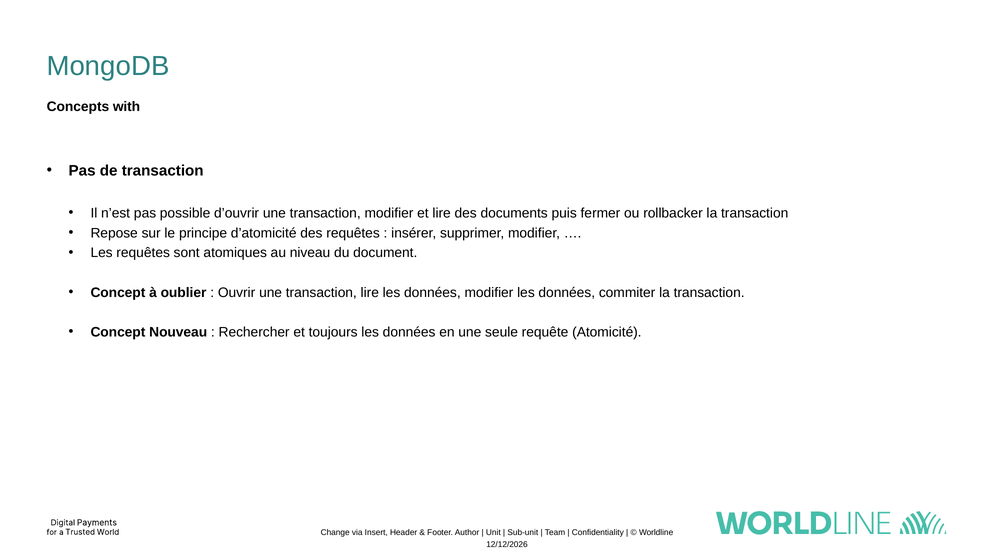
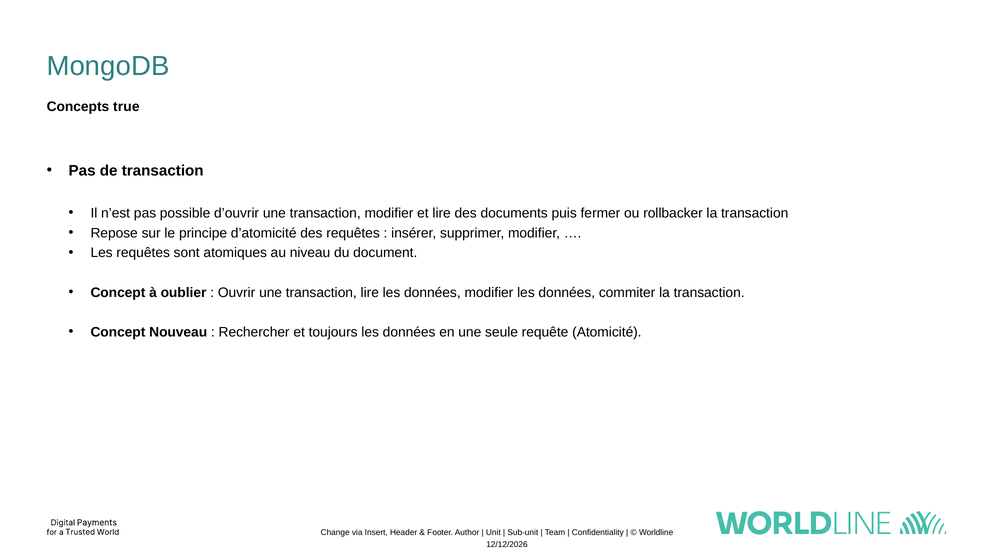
with: with -> true (126, 107)
